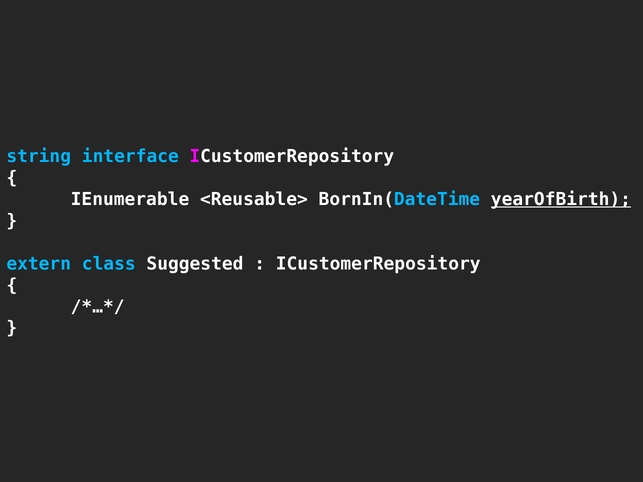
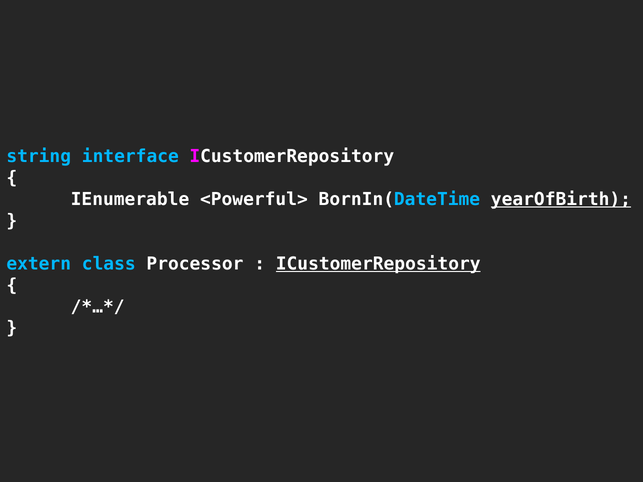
<Reusable>: <Reusable> -> <Powerful> (254, 199)
Suggested: Suggested -> Processor (195, 264)
ICustomerRepository underline: none -> present (378, 264)
